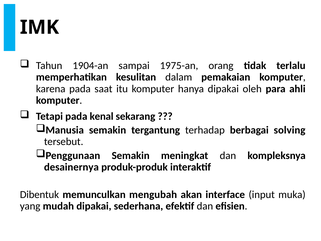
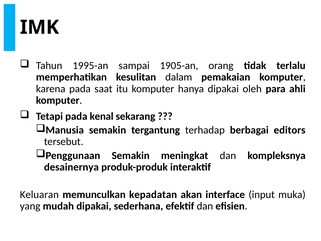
1904-an: 1904-an -> 1995-an (90, 66)
1975-an: 1975-an -> 1905-an (179, 66)
solving: solving -> editors (290, 130)
Dibentuk: Dibentuk -> Keluaran (39, 194)
mengubah: mengubah -> kepadatan (153, 194)
